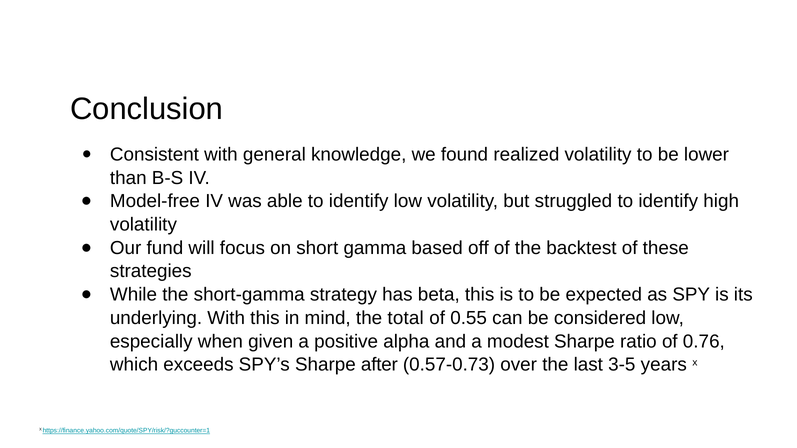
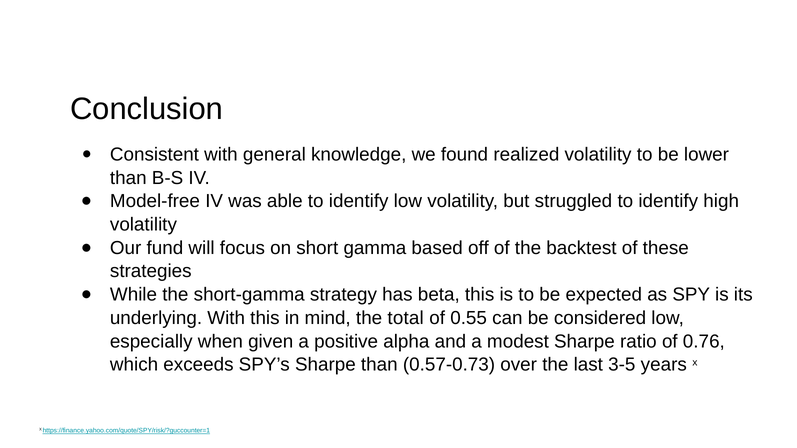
Sharpe after: after -> than (379, 365)
